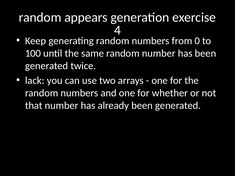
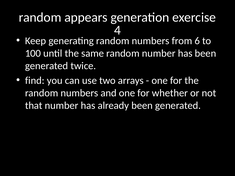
0: 0 -> 6 (197, 41)
lack: lack -> find (35, 81)
